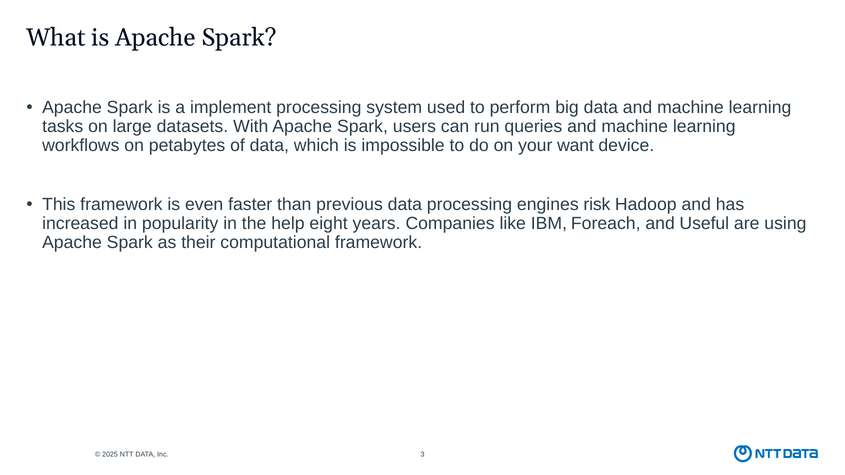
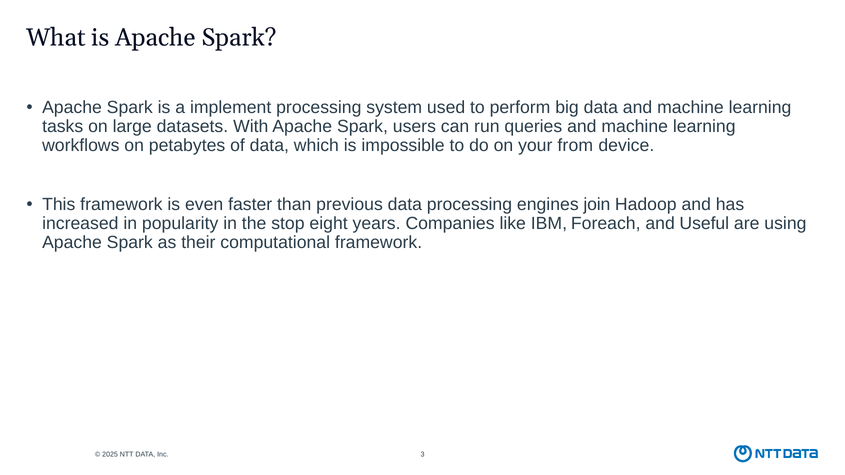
want: want -> from (575, 146)
risk: risk -> join (597, 205)
help: help -> stop (288, 224)
